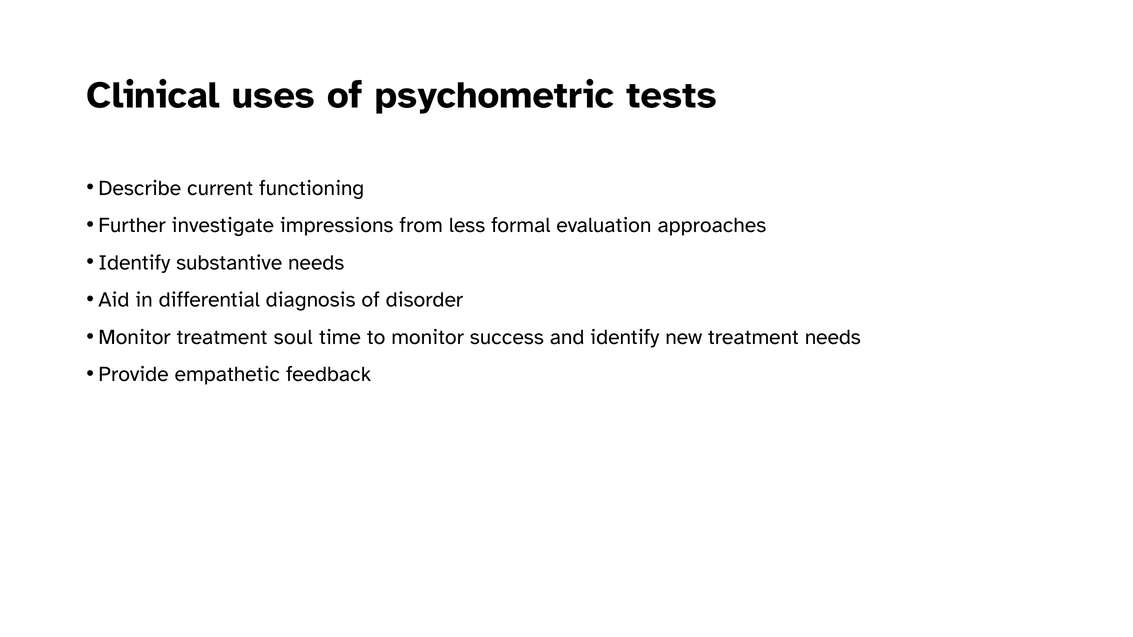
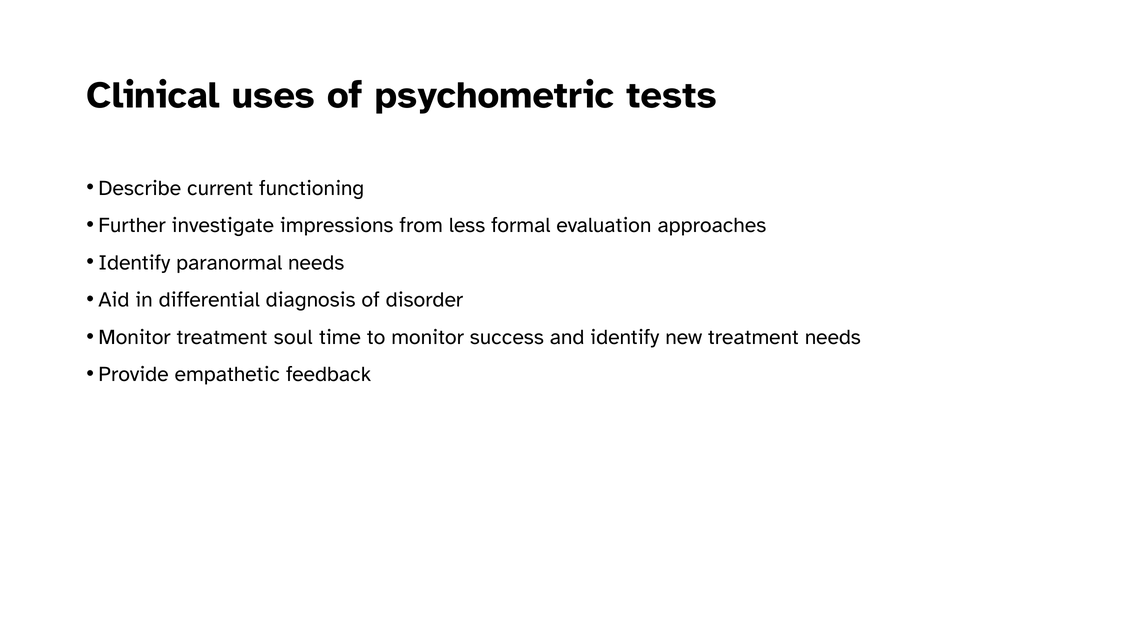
substantive: substantive -> paranormal (229, 263)
